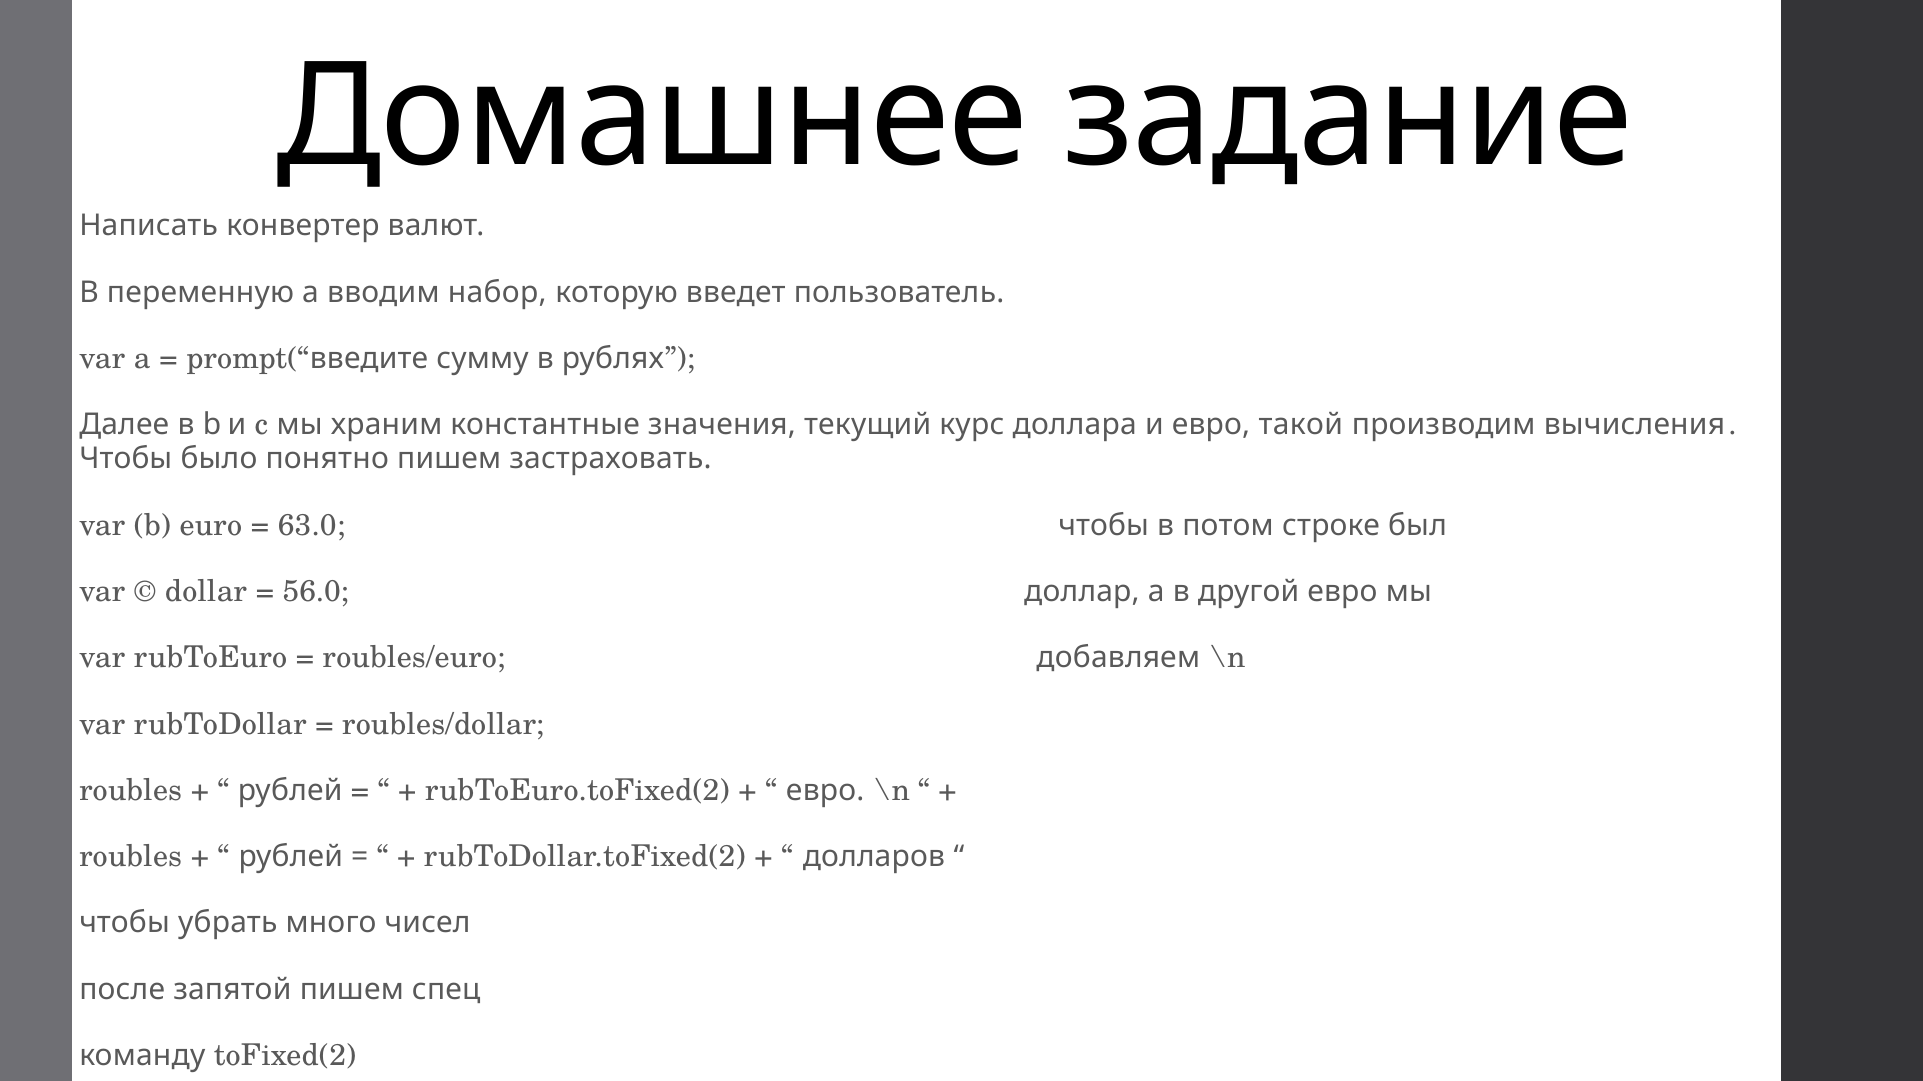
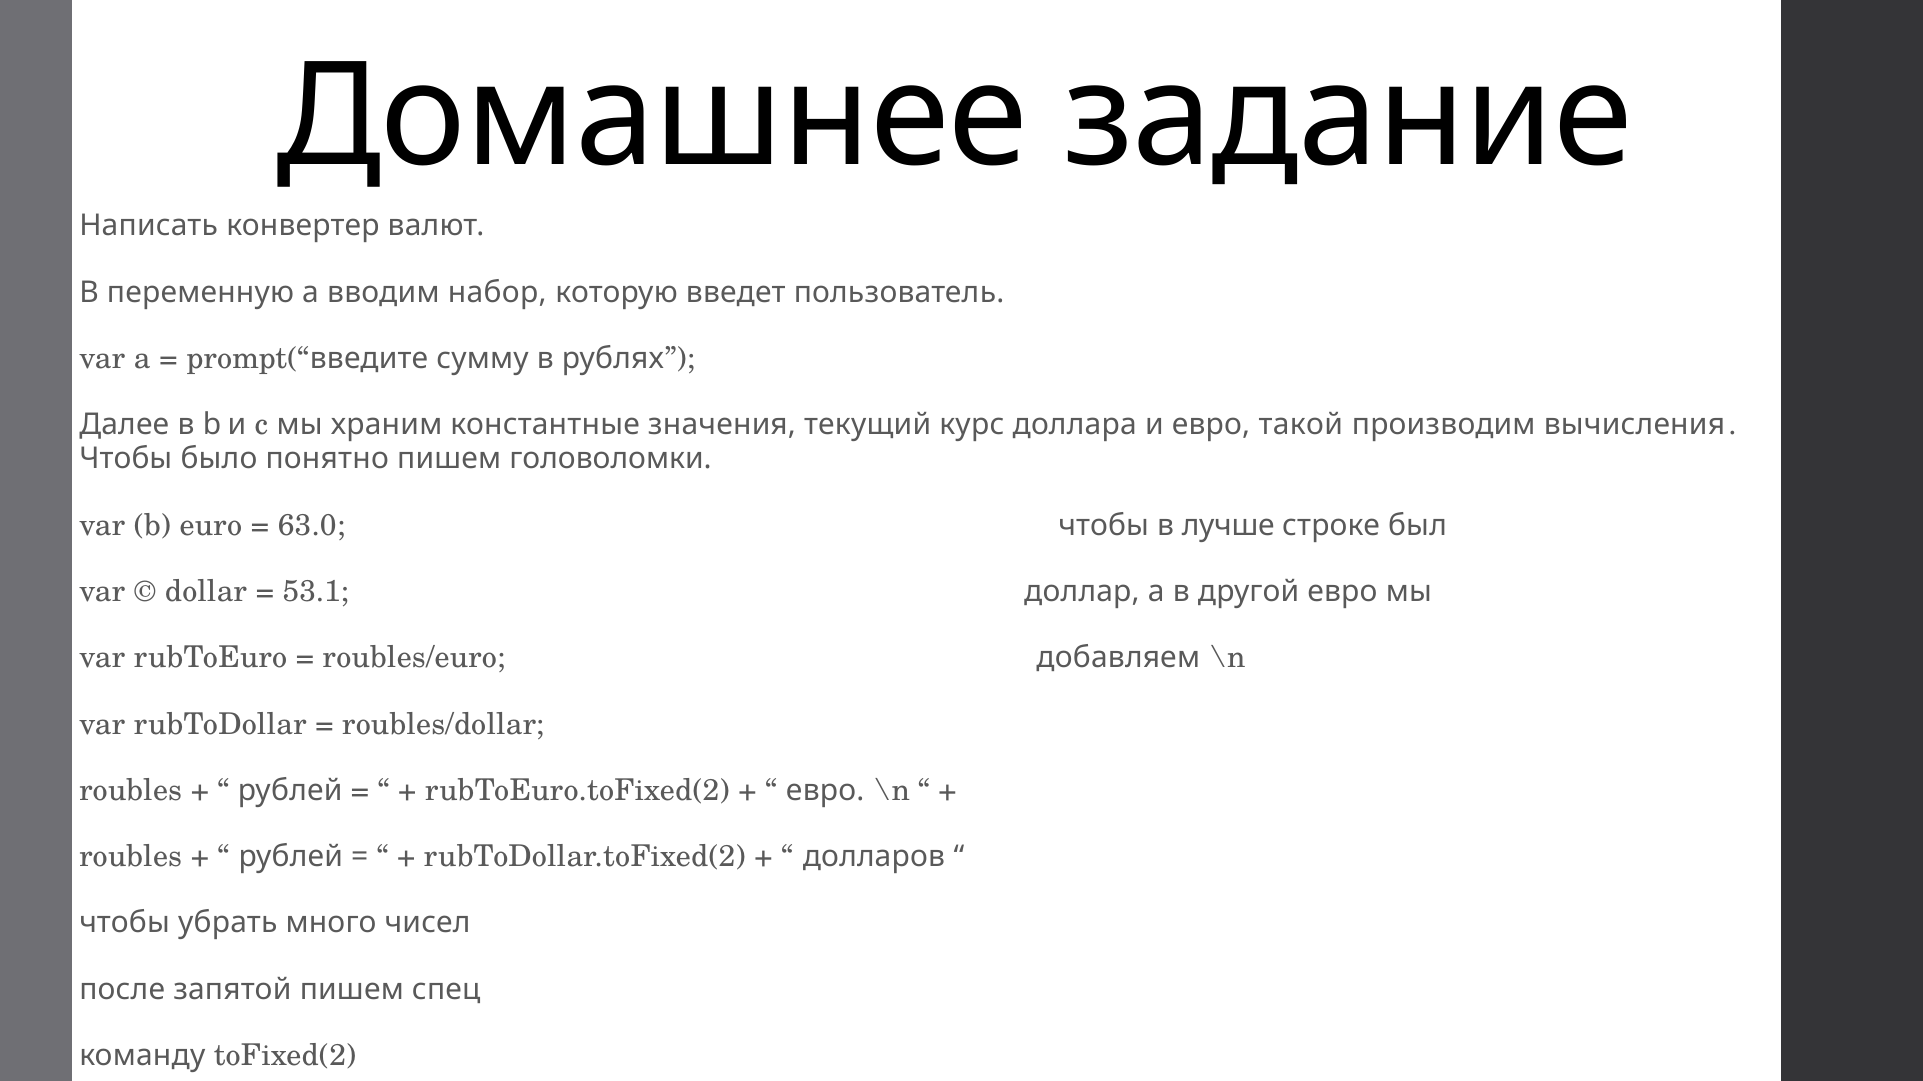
застраховать: застраховать -> головоломки (611, 459)
потом: потом -> лучше (1228, 526)
56.0: 56.0 -> 53.1 (316, 592)
